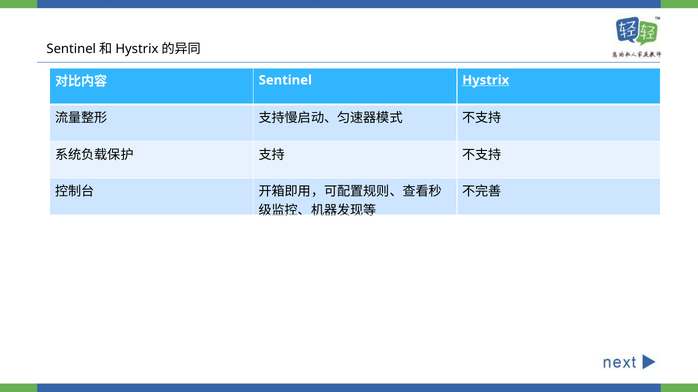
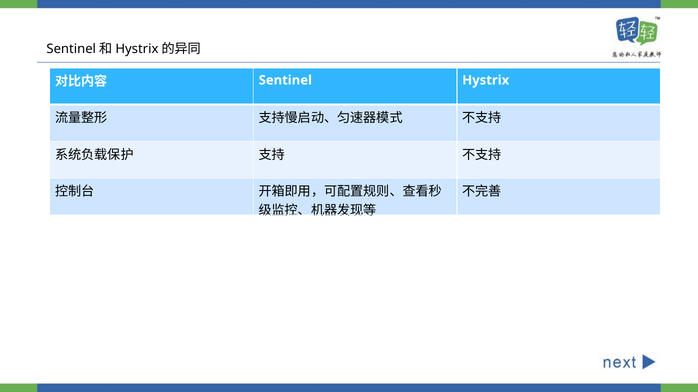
Hystrix underline: present -> none (486, 80)
